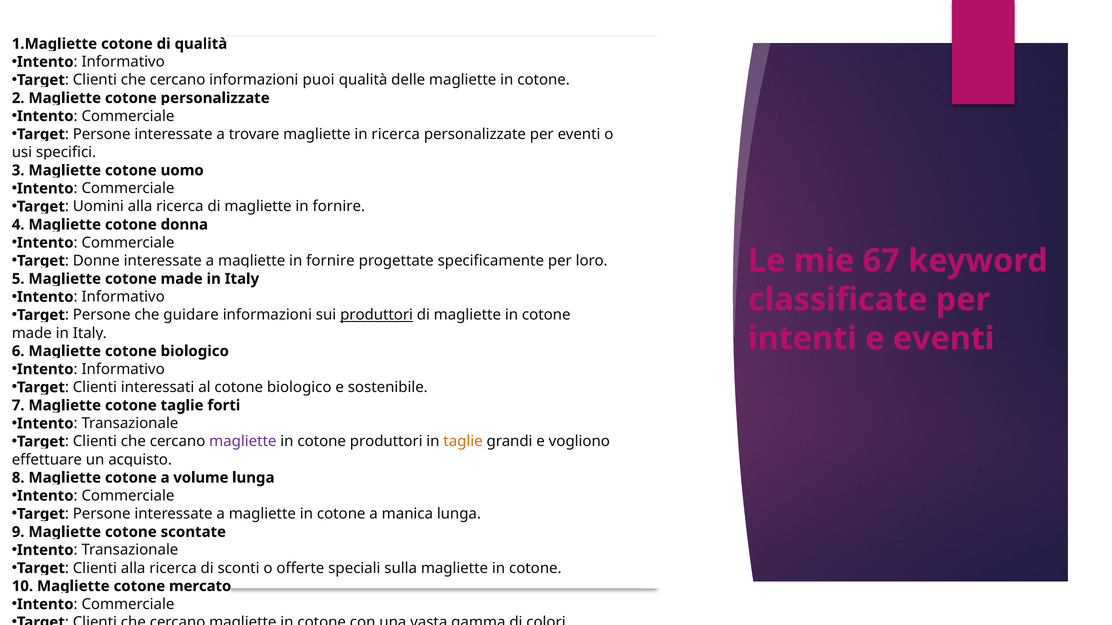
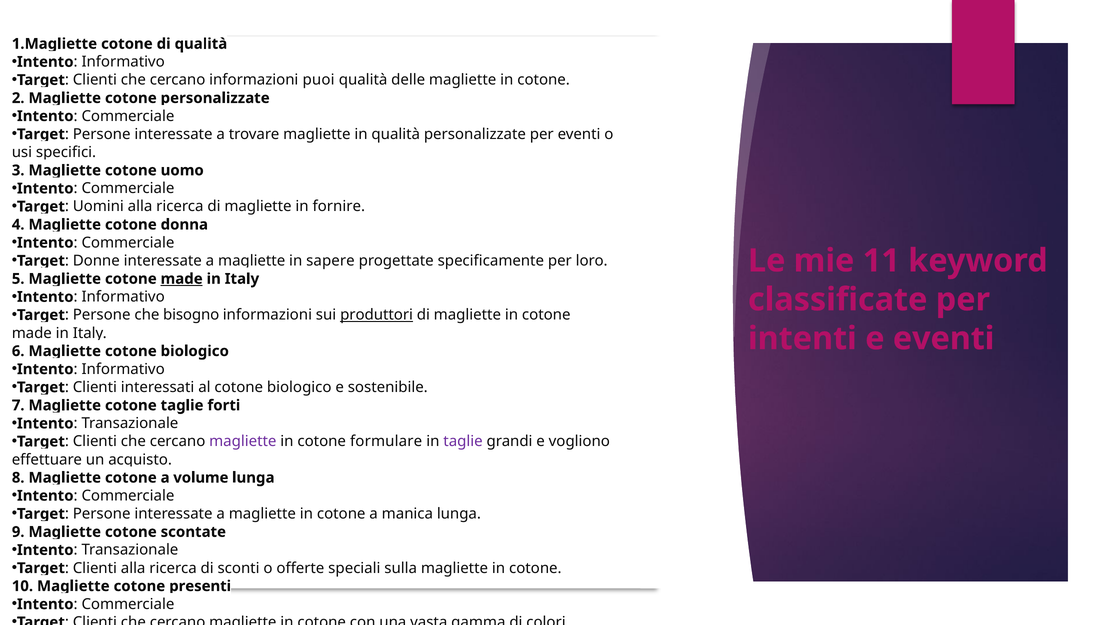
in ricerca: ricerca -> qualità (396, 134)
fornire: fornire -> sapere (330, 261)
67: 67 -> 11 (881, 261)
made underline: none -> present (182, 279)
guidare: guidare -> bisogno (191, 315)
cotone produttori: produttori -> formulare (386, 442)
taglie colour: orange -> purple (463, 442)
mercato: mercato -> presenti (200, 587)
